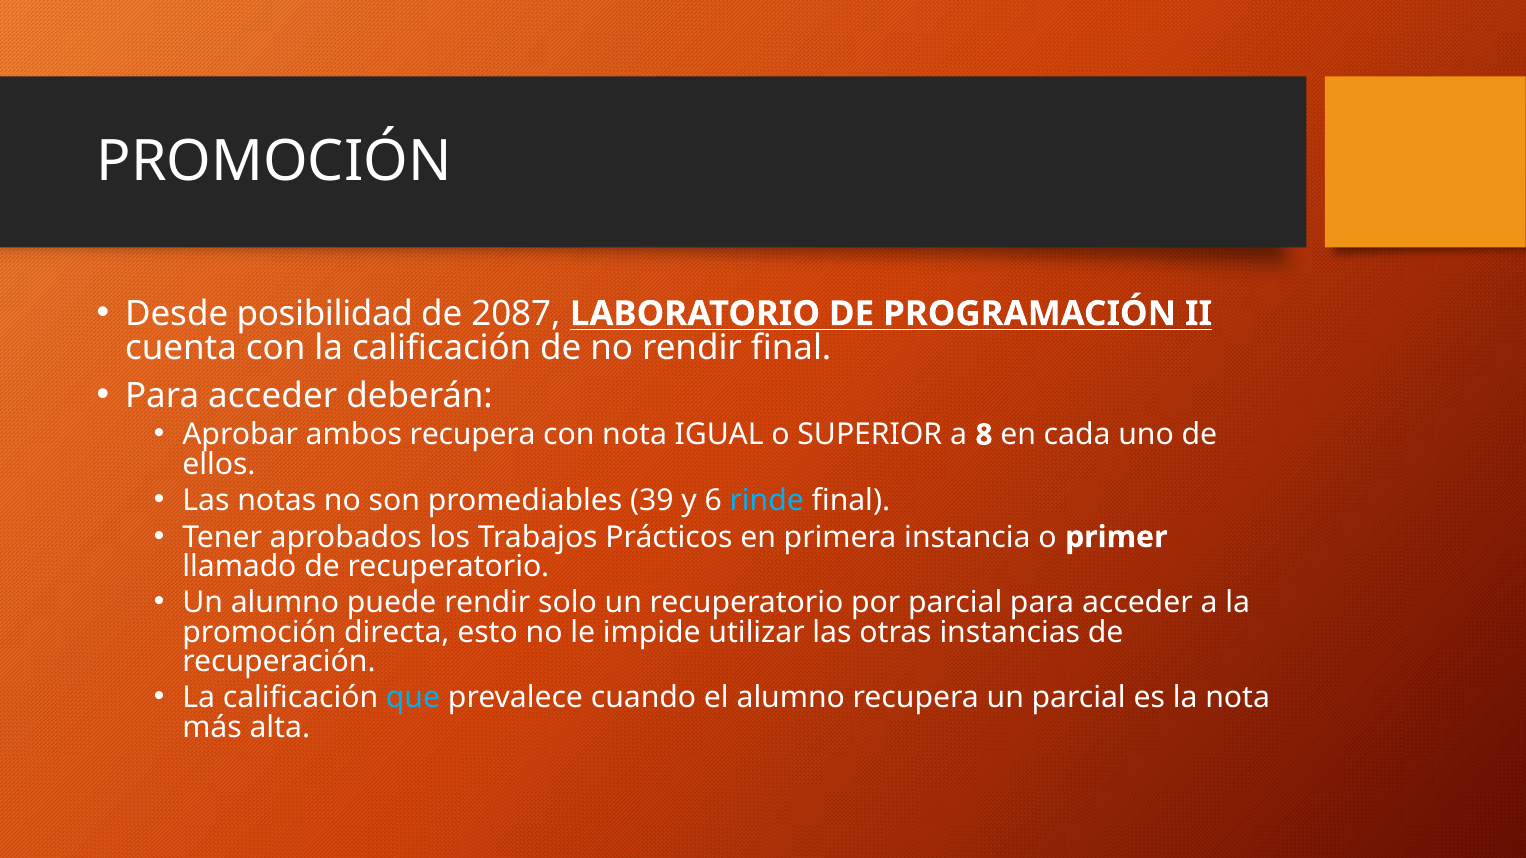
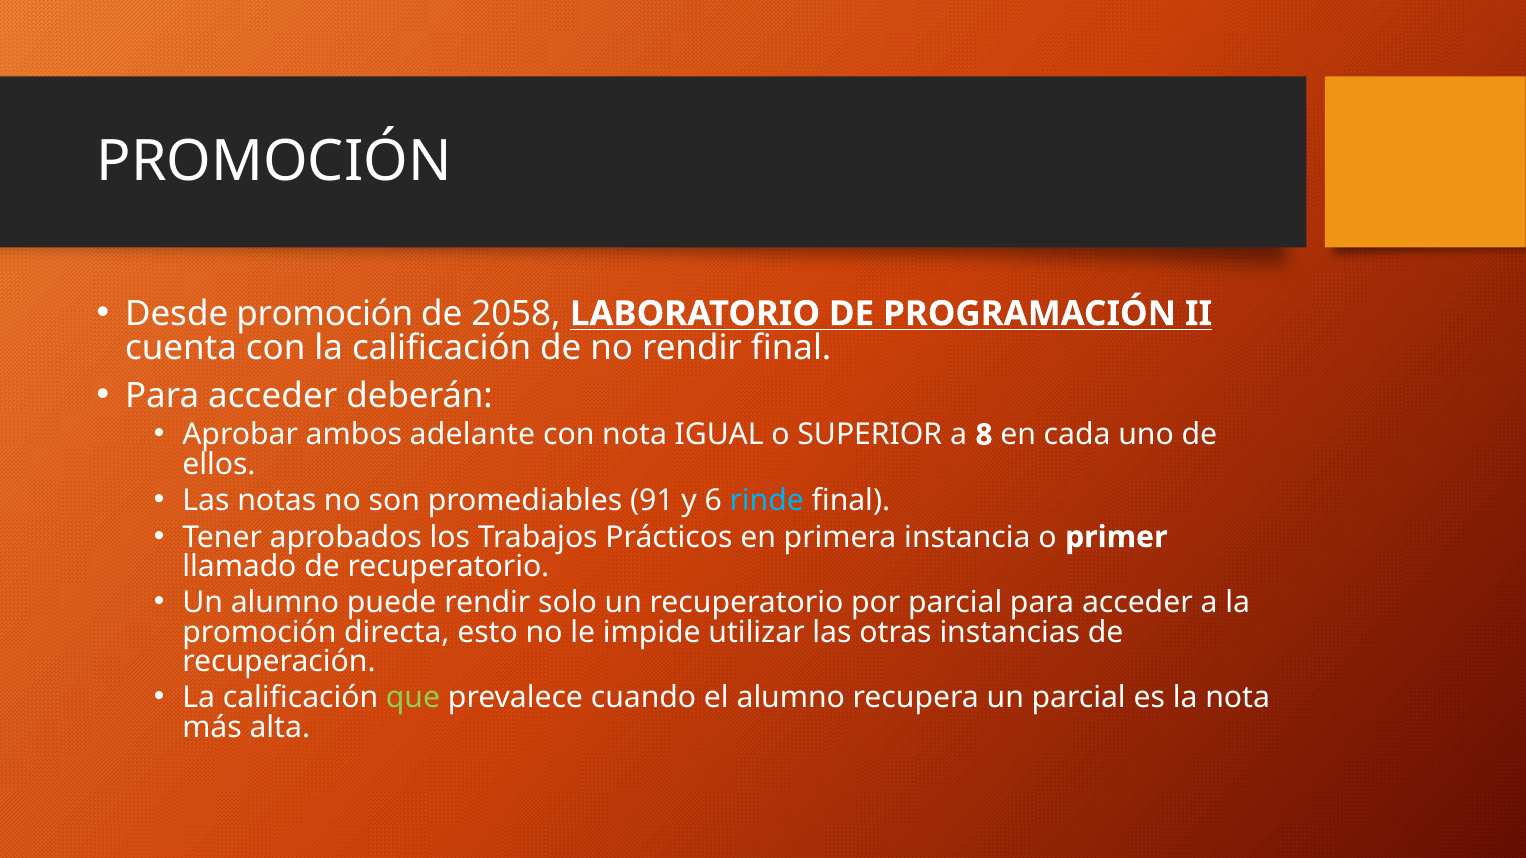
Desde posibilidad: posibilidad -> promoción (325, 314)
2087: 2087 -> 2058 (516, 314)
ambos recupera: recupera -> adelante (472, 435)
39: 39 -> 91 (652, 501)
que colour: light blue -> light green (413, 698)
